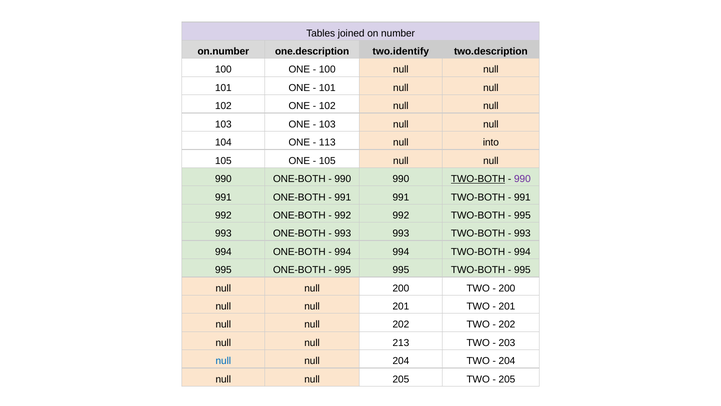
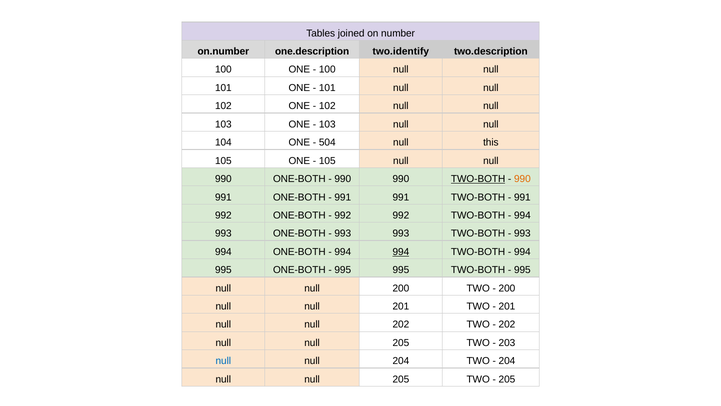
113: 113 -> 504 (327, 142)
into: into -> this (491, 142)
990 colour: purple -> orange (522, 179)
995: 995 -> 994 (522, 215)
994 underline: none -> present (401, 252)
213: 213 -> 205 (401, 343)
